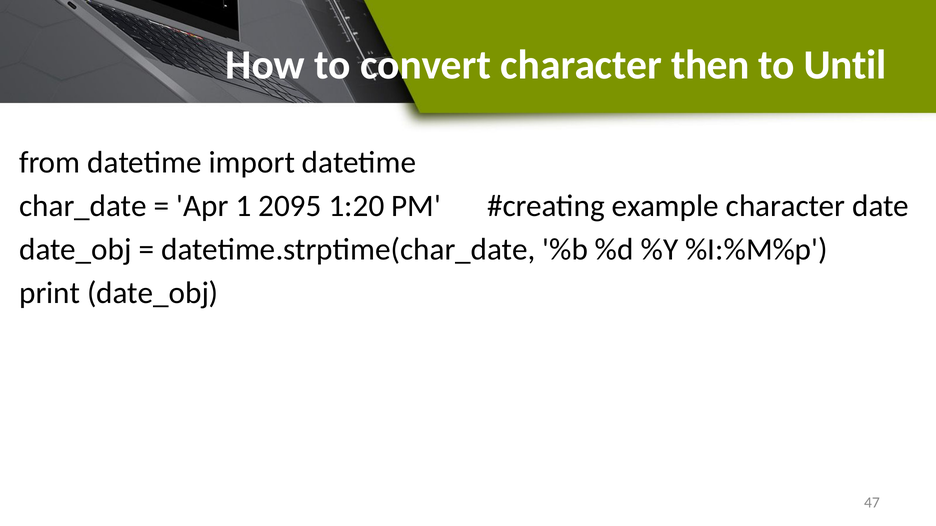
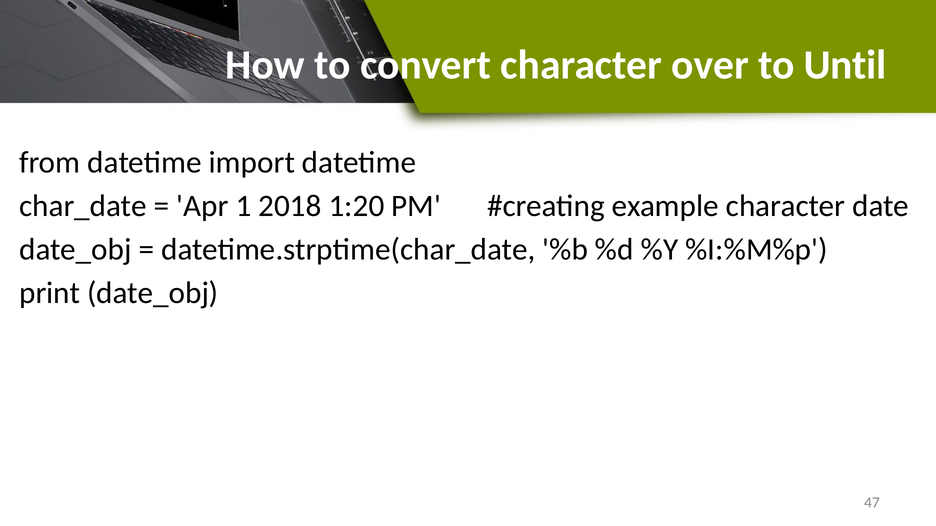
then: then -> over (710, 65)
2095: 2095 -> 2018 (290, 206)
